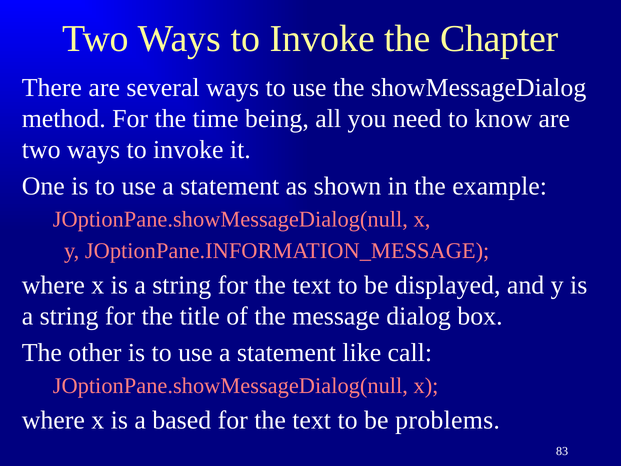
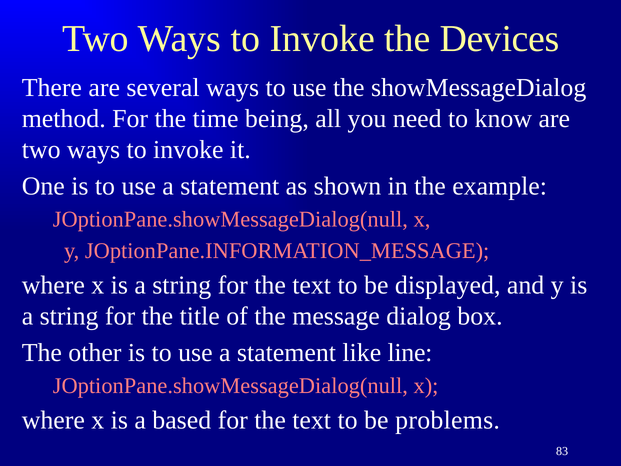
Chapter: Chapter -> Devices (499, 39)
call: call -> line (410, 352)
